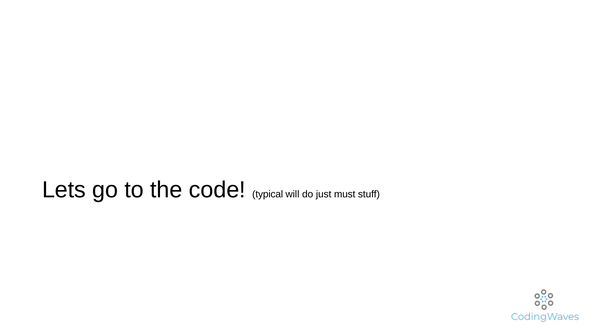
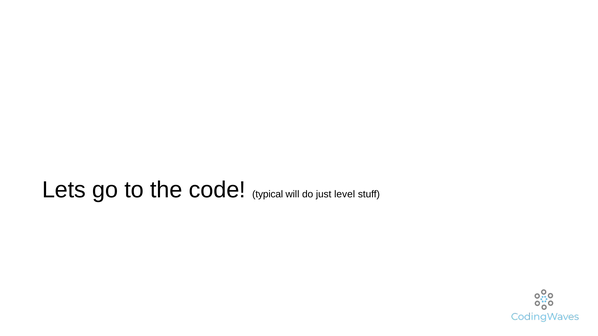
must: must -> level (345, 194)
